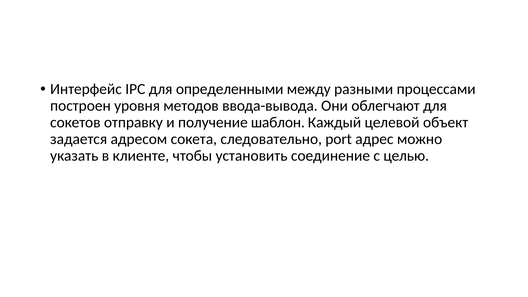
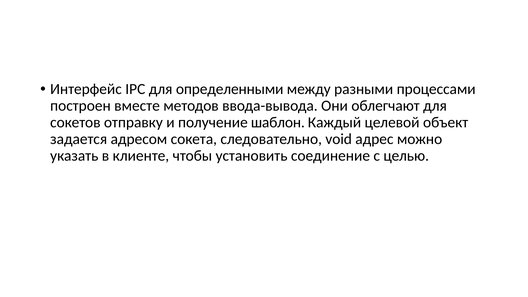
уровня: уровня -> вместе (137, 106)
port: port -> void (339, 139)
